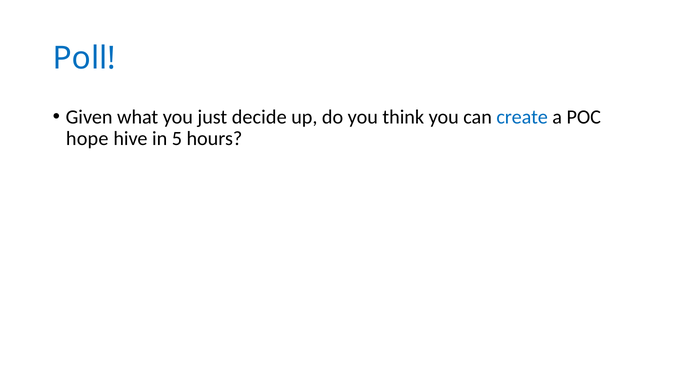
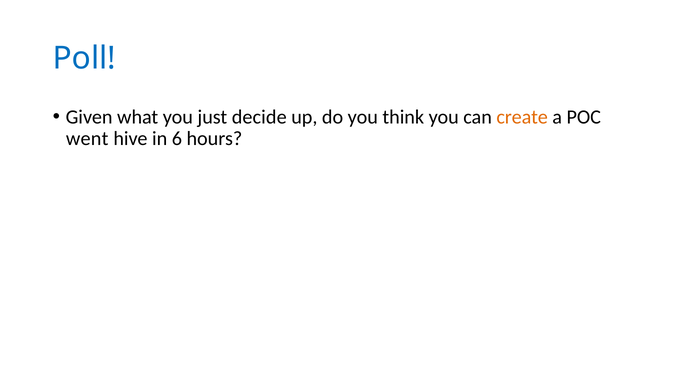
create colour: blue -> orange (522, 117)
hope: hope -> went (87, 139)
5: 5 -> 6 (177, 139)
